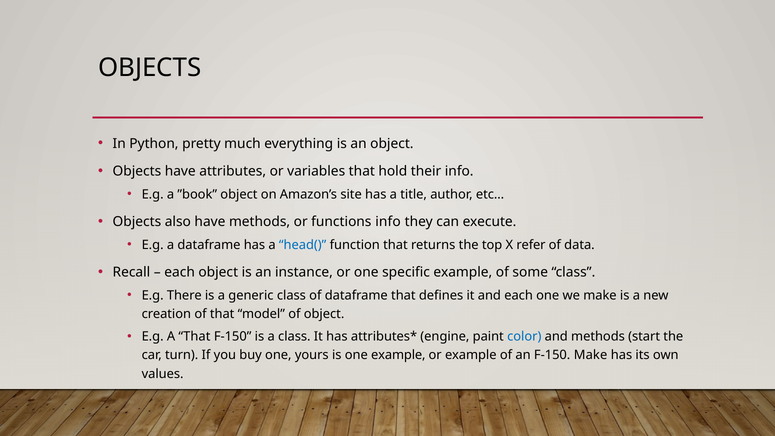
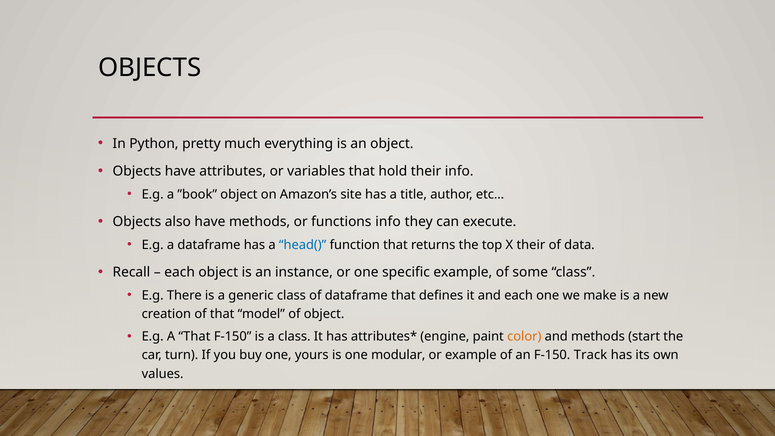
X refer: refer -> their (531, 245)
color colour: blue -> orange (524, 337)
one example: example -> modular (398, 355)
F-150 Make: Make -> Track (591, 355)
